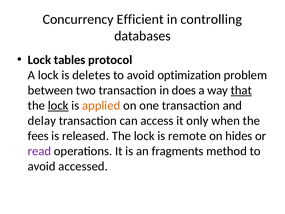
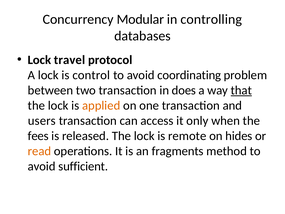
Efficient: Efficient -> Modular (140, 19)
tables: tables -> travel (70, 60)
deletes: deletes -> control (91, 75)
optimization: optimization -> coordinating (189, 75)
lock underline: present -> none (58, 105)
delay: delay -> users (42, 121)
read colour: purple -> orange (39, 151)
accessed: accessed -> sufficient (83, 166)
